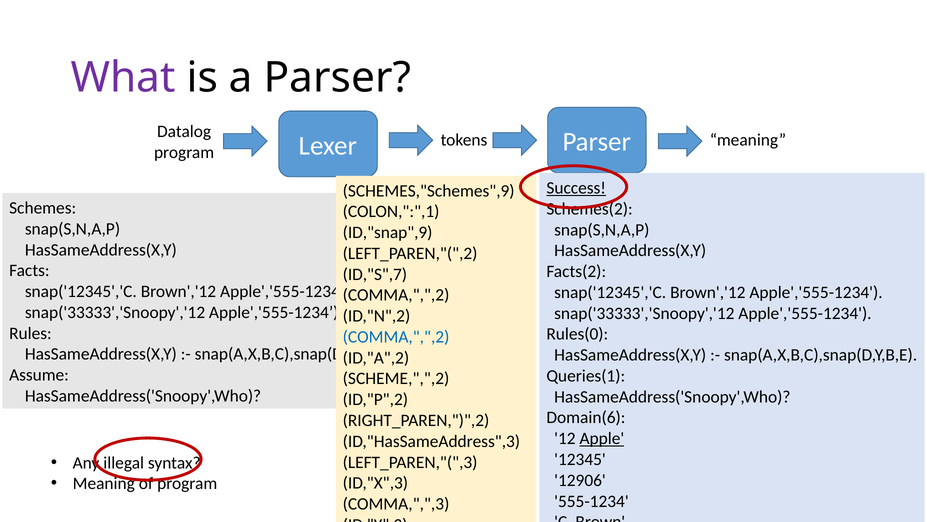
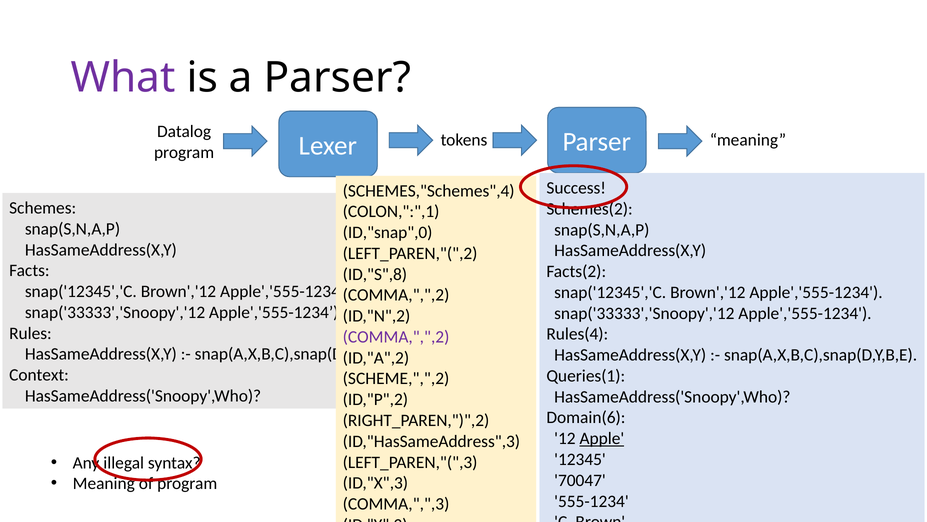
Success underline: present -> none (576, 188)
SCHEMES,"Schemes",9: SCHEMES,"Schemes",9 -> SCHEMES,"Schemes",4 (429, 191)
ID,"snap",9: ID,"snap",9 -> ID,"snap",0 (388, 232)
ID,"S",7: ID,"S",7 -> ID,"S",8 (375, 274)
Rules(0: Rules(0 -> Rules(4 (577, 334)
COMMA,",",2 colour: blue -> purple (396, 337)
Assume: Assume -> Context (39, 375)
12906: 12906 -> 70047 (580, 480)
